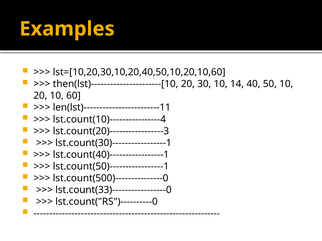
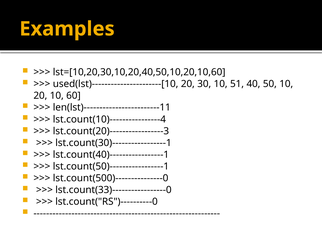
then(lst)----------------------[10: then(lst)----------------------[10 -> used(lst)----------------------[10 (116, 84)
14: 14 -> 51 (237, 84)
